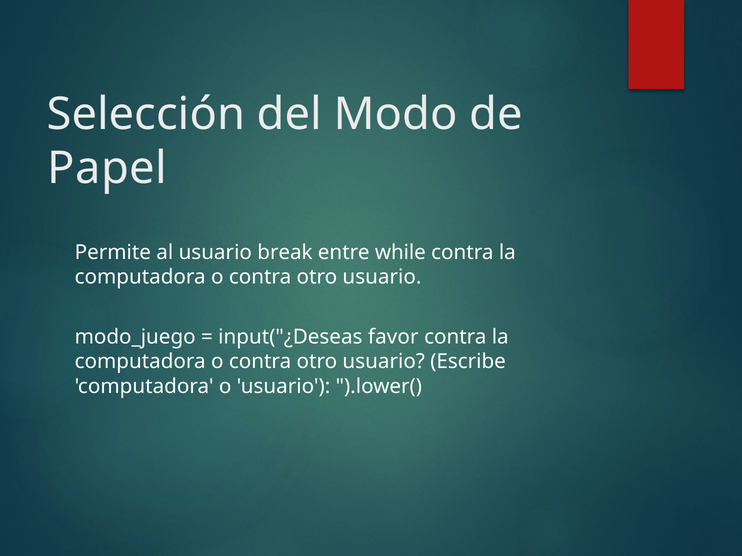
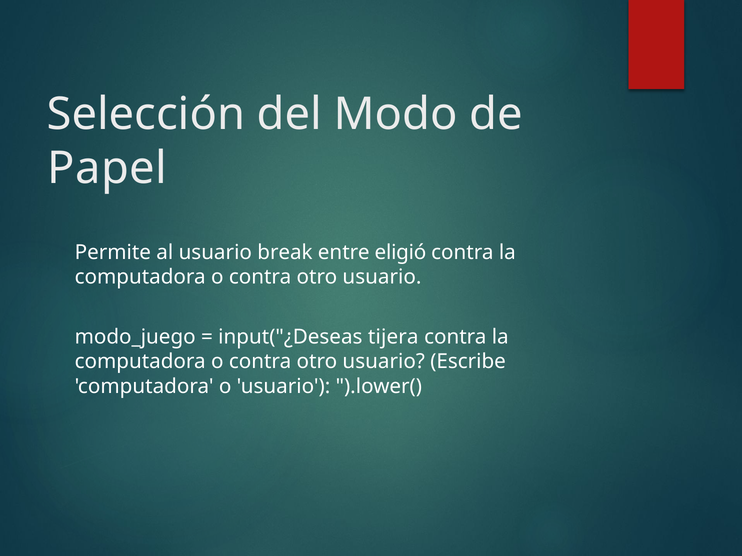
while: while -> eligió (400, 253)
favor: favor -> tijera (393, 337)
